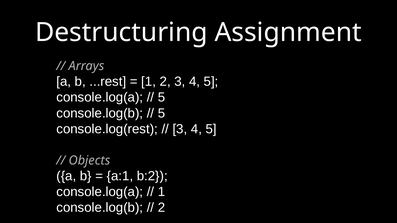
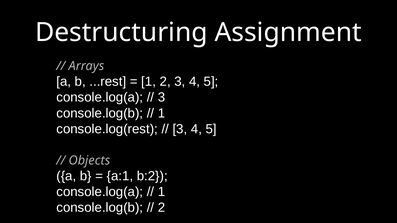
5: 5 -> 3 (162, 97)
5: 5 -> 1 (162, 113)
